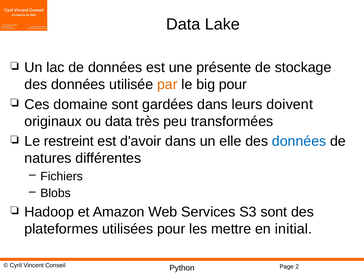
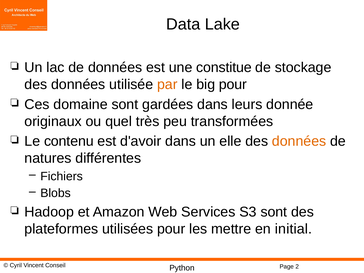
présente: présente -> constitue (224, 68)
doivent: doivent -> donnée (290, 104)
ou data: data -> quel (119, 121)
restreint: restreint -> contenu (69, 141)
données colour: blue -> orange (299, 141)
